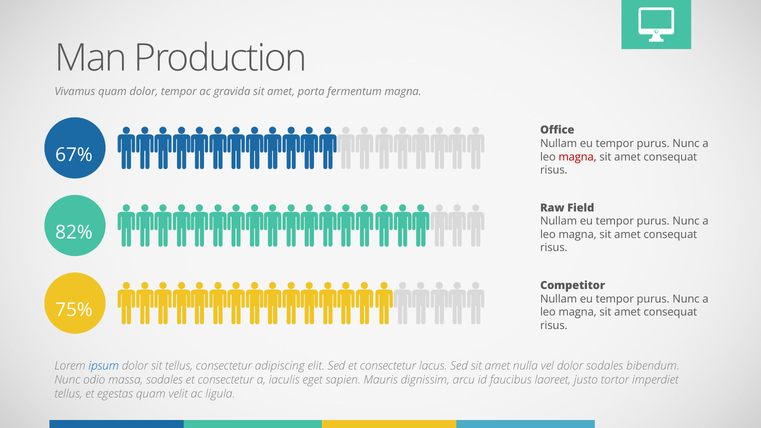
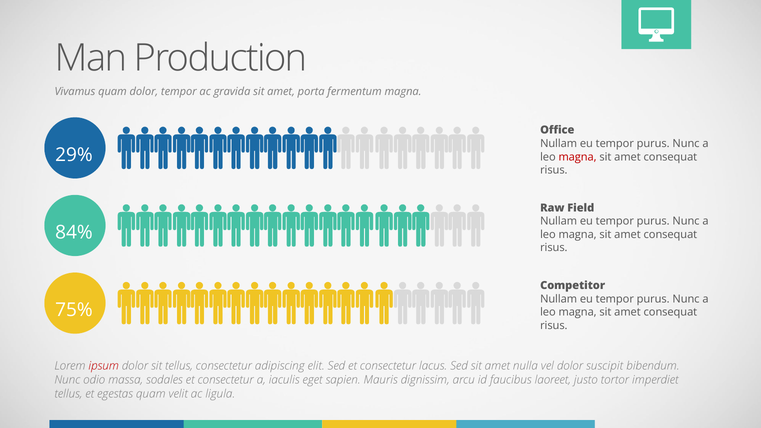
67%: 67% -> 29% (74, 155)
82%: 82% -> 84% (74, 232)
ipsum colour: blue -> red (104, 366)
dolor sodales: sodales -> suscipit (605, 366)
